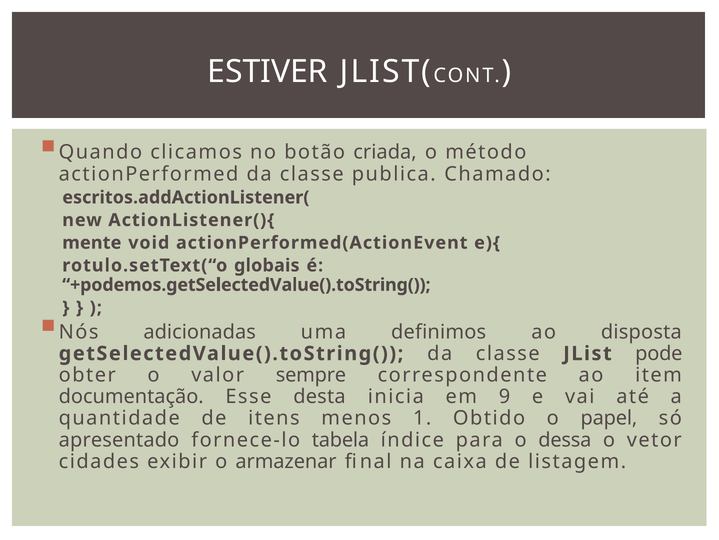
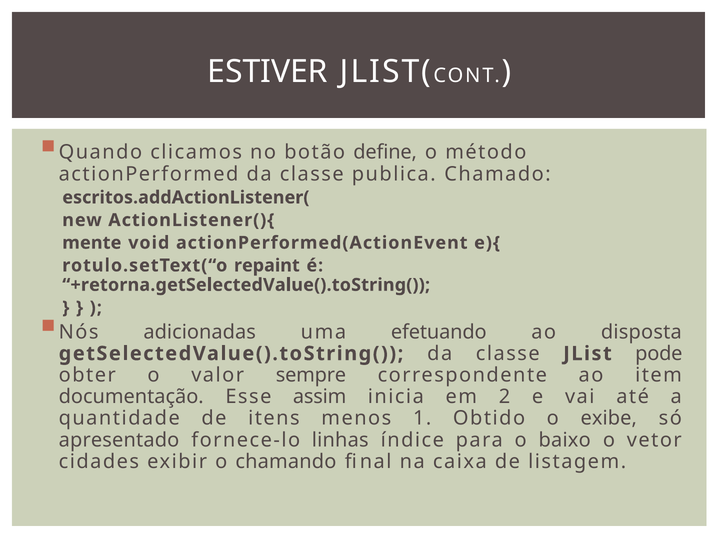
criada: criada -> define (385, 152)
globais: globais -> repaint (267, 265)
+podemos.getSelectedValue().toString(: +podemos.getSelectedValue().toString( -> +retorna.getSelectedValue().toString( (246, 285)
definimos: definimos -> efetuando (439, 332)
desta: desta -> assim (320, 396)
9: 9 -> 2 (505, 396)
papel: papel -> exibe (609, 418)
tabela: tabela -> linhas (340, 439)
dessa: dessa -> baixo (565, 439)
armazenar: armazenar -> chamando (286, 461)
